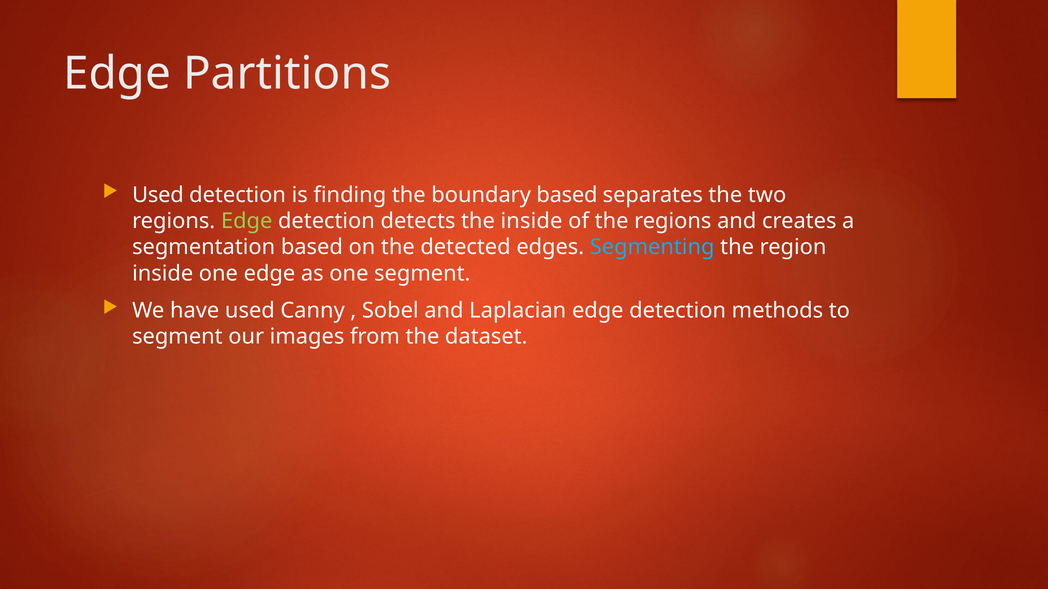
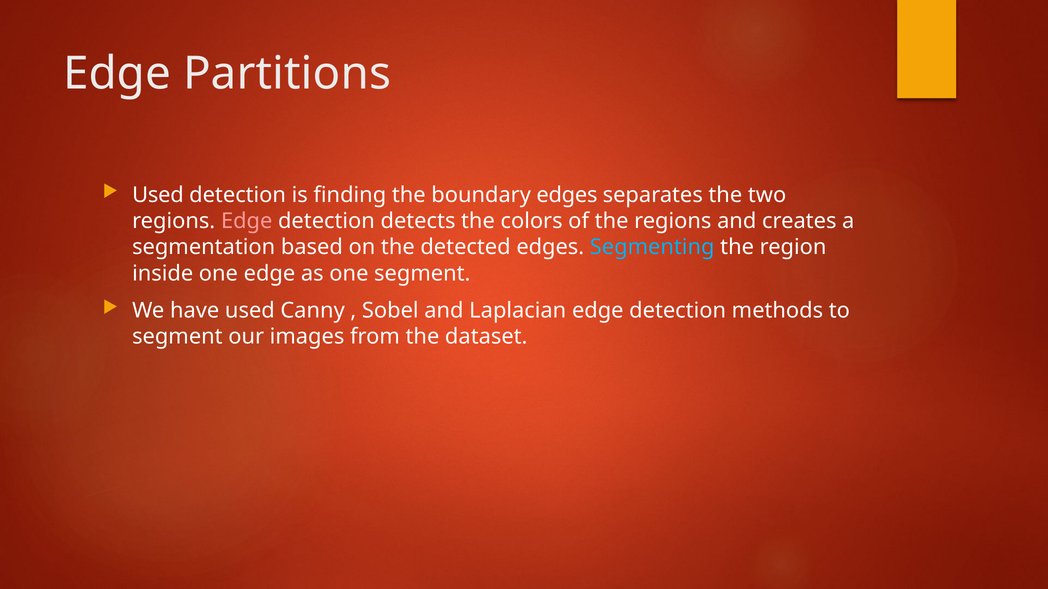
boundary based: based -> edges (567, 195)
Edge colour: light green -> pink (247, 221)
the inside: inside -> colors (532, 221)
